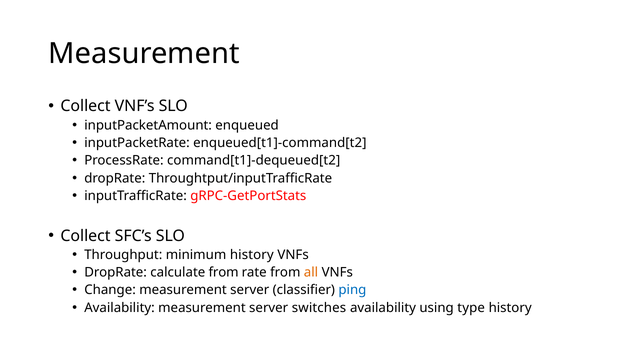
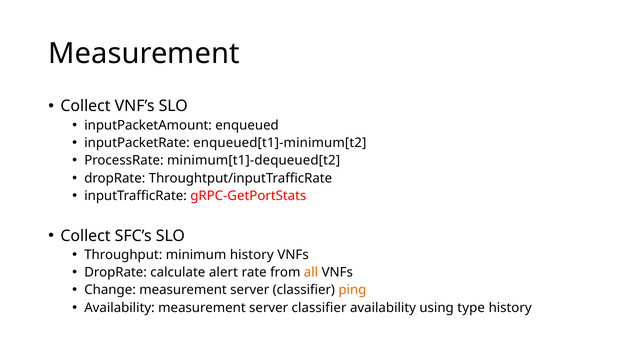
enqueued[t1]-command[t2: enqueued[t1]-command[t2 -> enqueued[t1]-minimum[t2 (280, 143)
command[t1]-dequeued[t2: command[t1]-dequeued[t2 -> minimum[t1]-dequeued[t2 (254, 160)
calculate from: from -> alert (223, 272)
ping colour: blue -> orange (352, 290)
Availability measurement server switches: switches -> classifier (319, 307)
